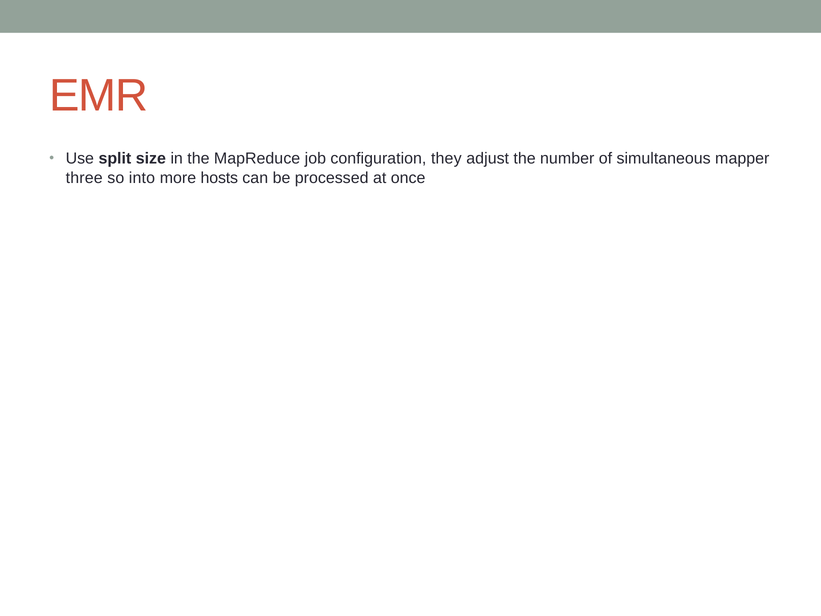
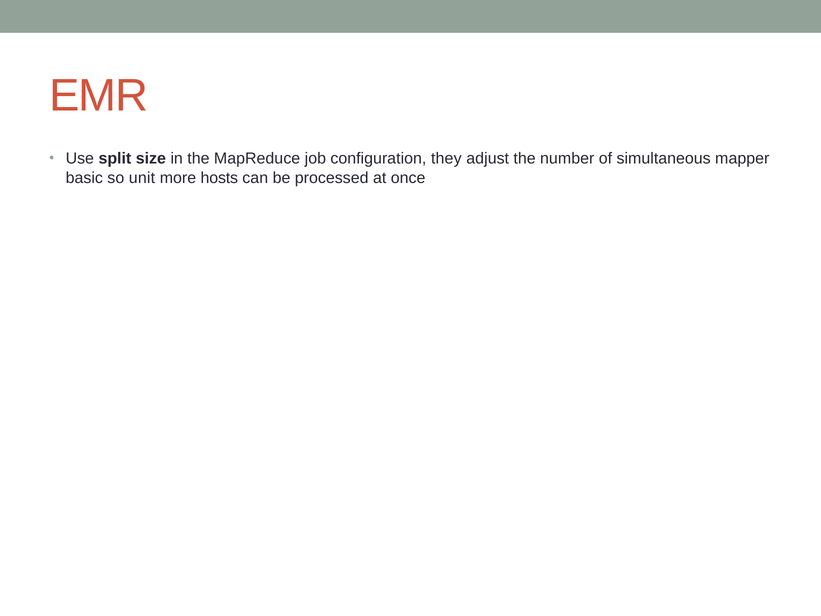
three: three -> basic (84, 178)
into: into -> unit (142, 178)
